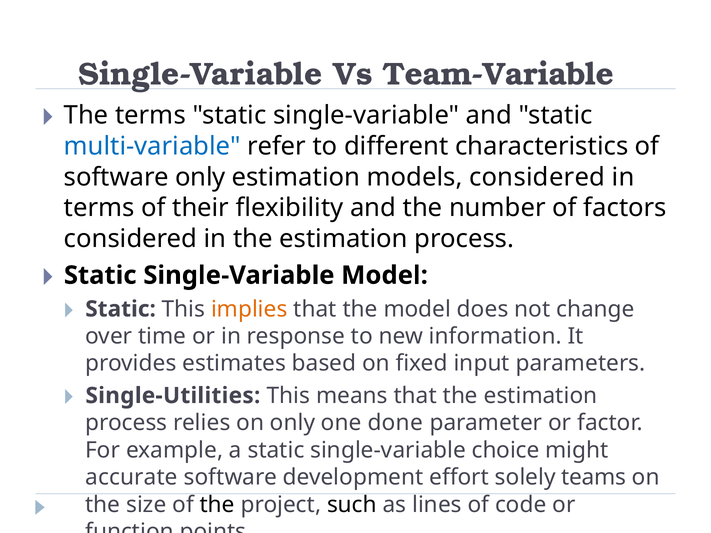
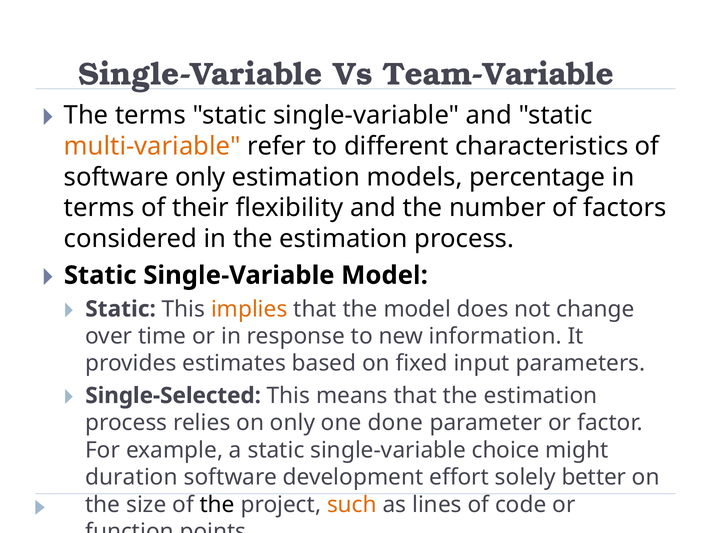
multi-variable colour: blue -> orange (152, 146)
models considered: considered -> percentage (537, 177)
Single-Utilities: Single-Utilities -> Single-Selected (173, 396)
accurate: accurate -> duration (132, 478)
teams: teams -> better (594, 478)
such colour: black -> orange (352, 505)
